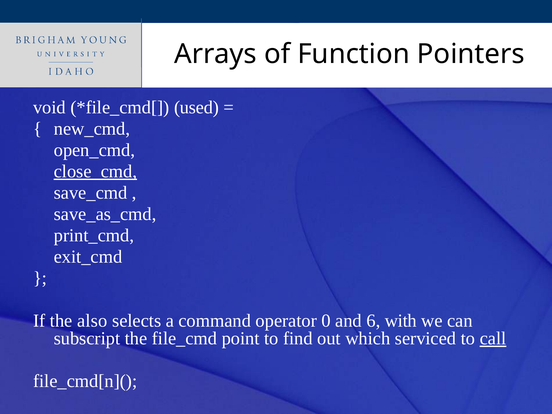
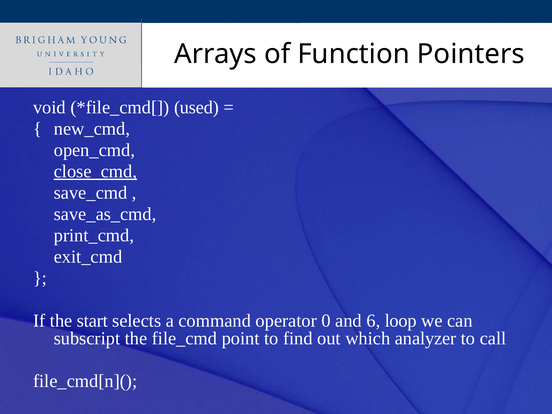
also: also -> start (92, 321)
with: with -> loop (401, 321)
serviced: serviced -> analyzer (426, 338)
call underline: present -> none (493, 338)
